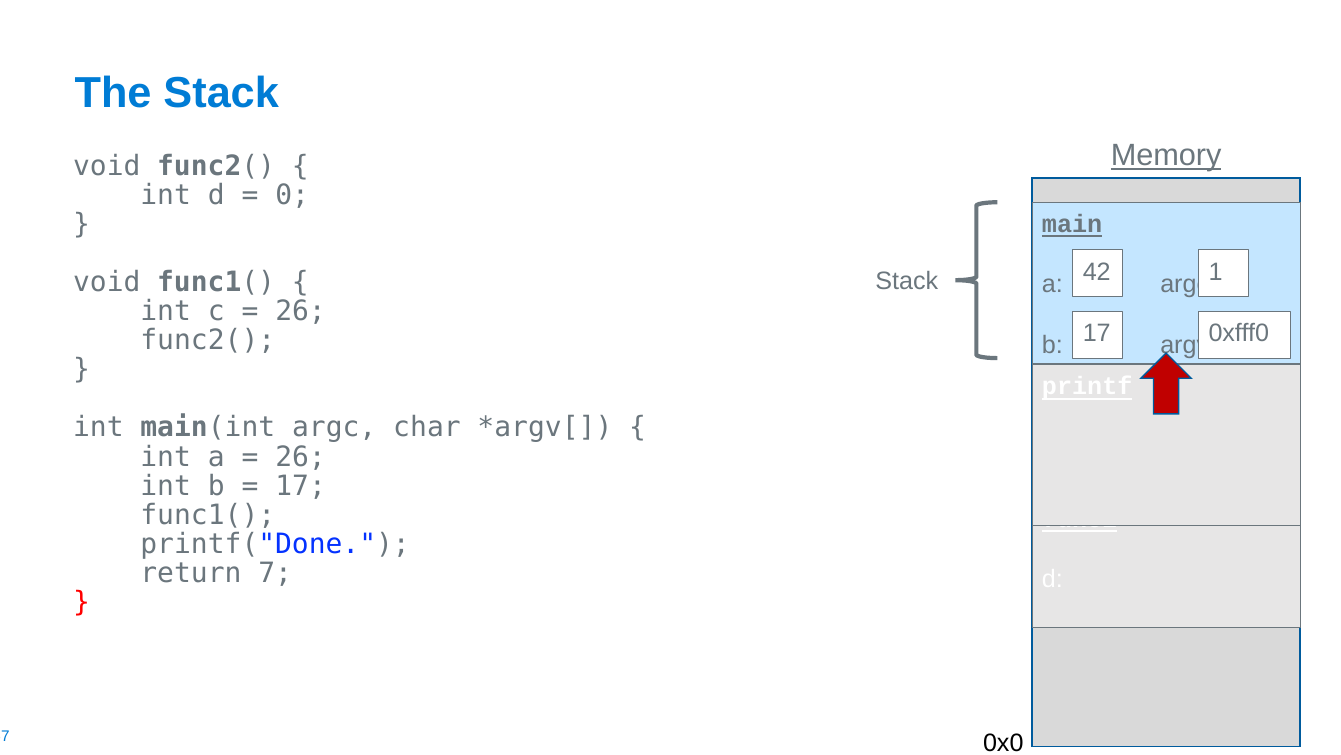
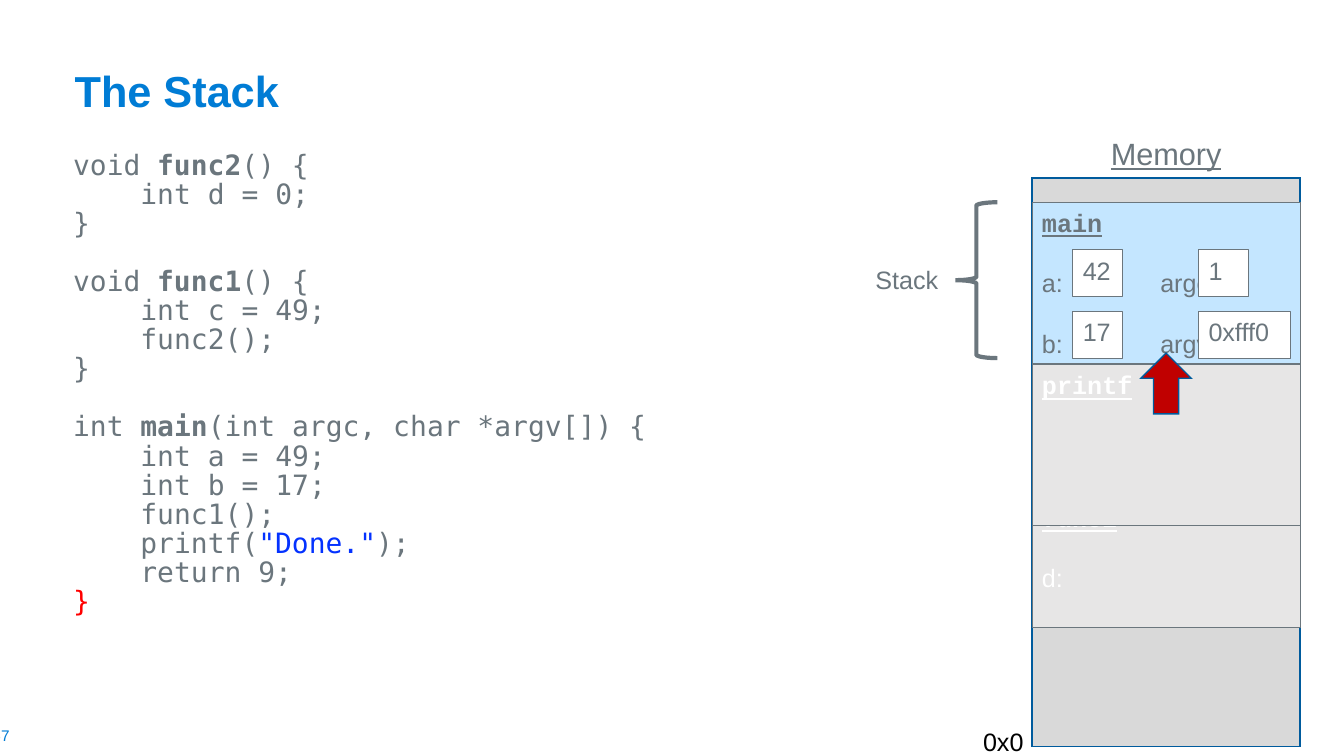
26: 26 -> 49 (301, 311)
26: 26 -> 49 (301, 456)
7: 7 -> 9 (275, 573)
